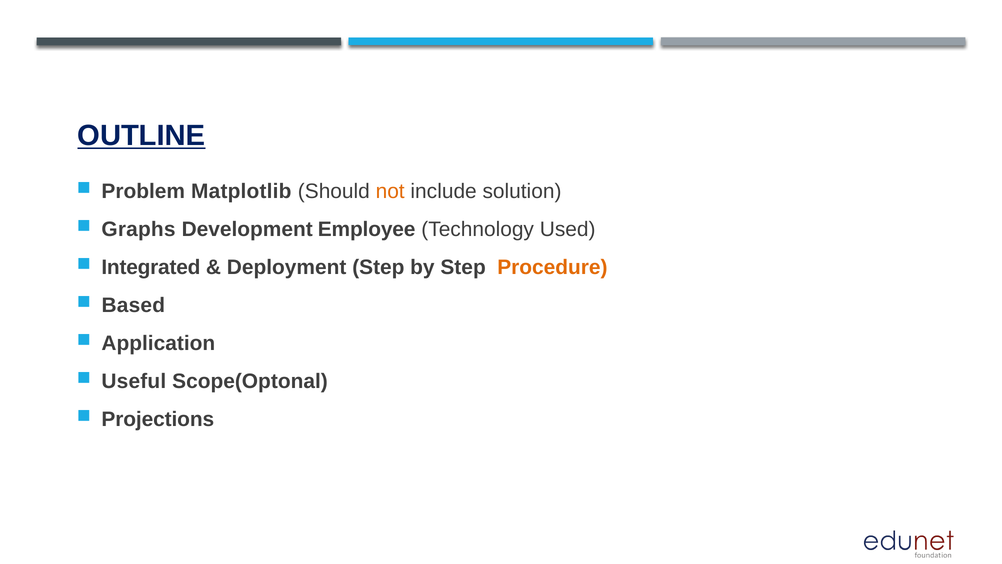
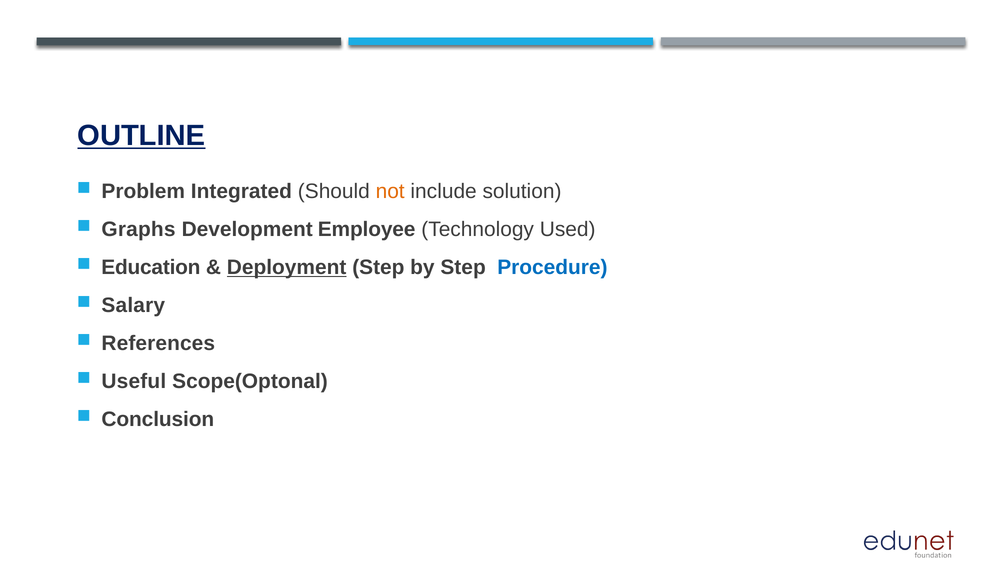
Matplotlib: Matplotlib -> Integrated (241, 191)
Integrated: Integrated -> Education (151, 267)
Deployment underline: none -> present (287, 267)
Procedure colour: orange -> blue (552, 267)
Based: Based -> Salary (133, 305)
Application: Application -> References (158, 343)
Projections: Projections -> Conclusion (158, 419)
